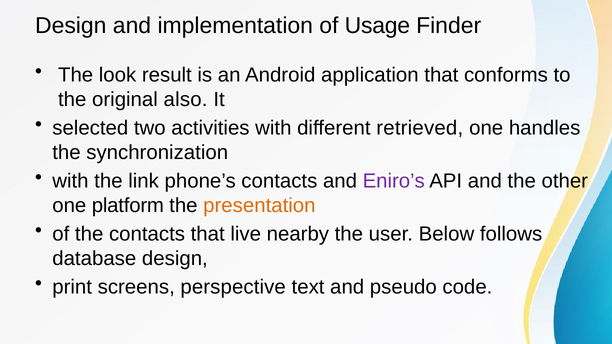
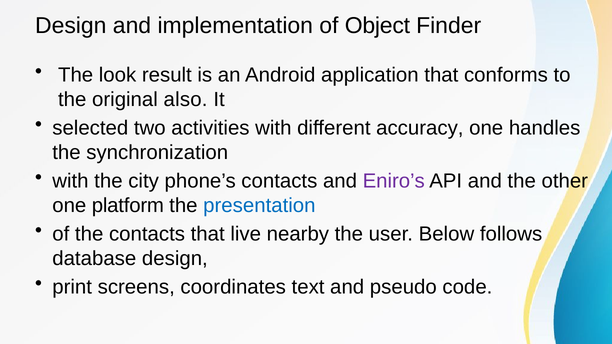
Usage: Usage -> Object (377, 26)
retrieved: retrieved -> accuracy (420, 128)
link: link -> city (144, 181)
presentation colour: orange -> blue (259, 205)
perspective: perspective -> coordinates (233, 287)
